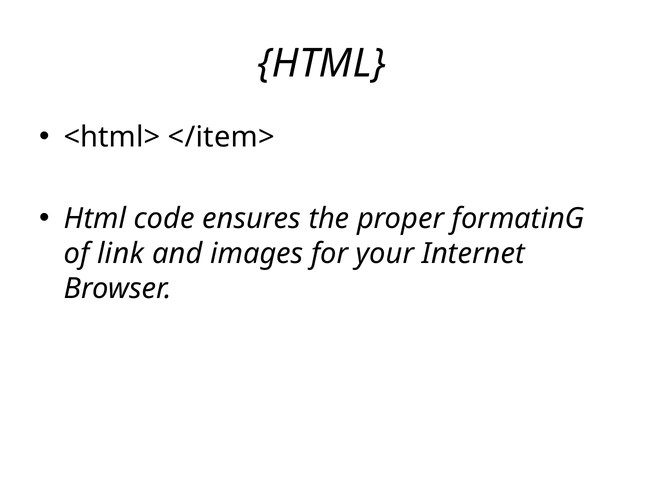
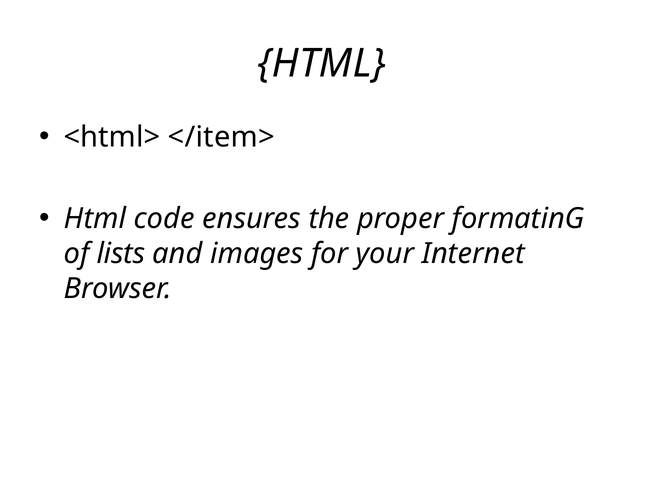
link: link -> lists (121, 254)
